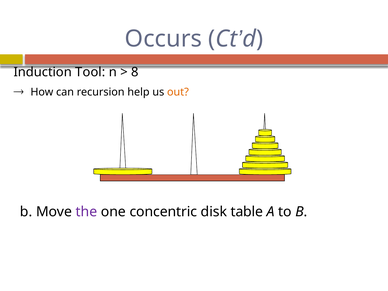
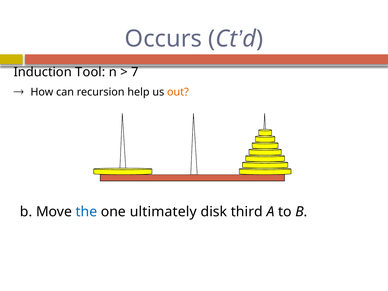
8: 8 -> 7 (135, 72)
the colour: purple -> blue (86, 212)
concentric: concentric -> ultimately (163, 212)
table: table -> third (247, 212)
